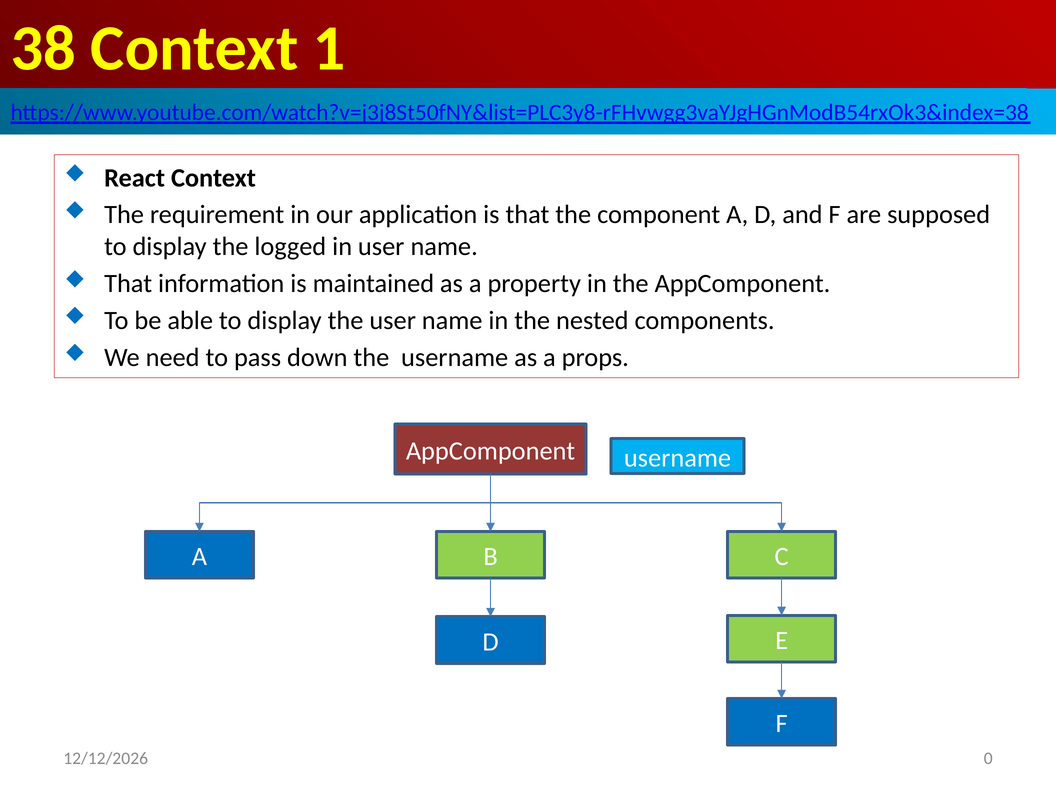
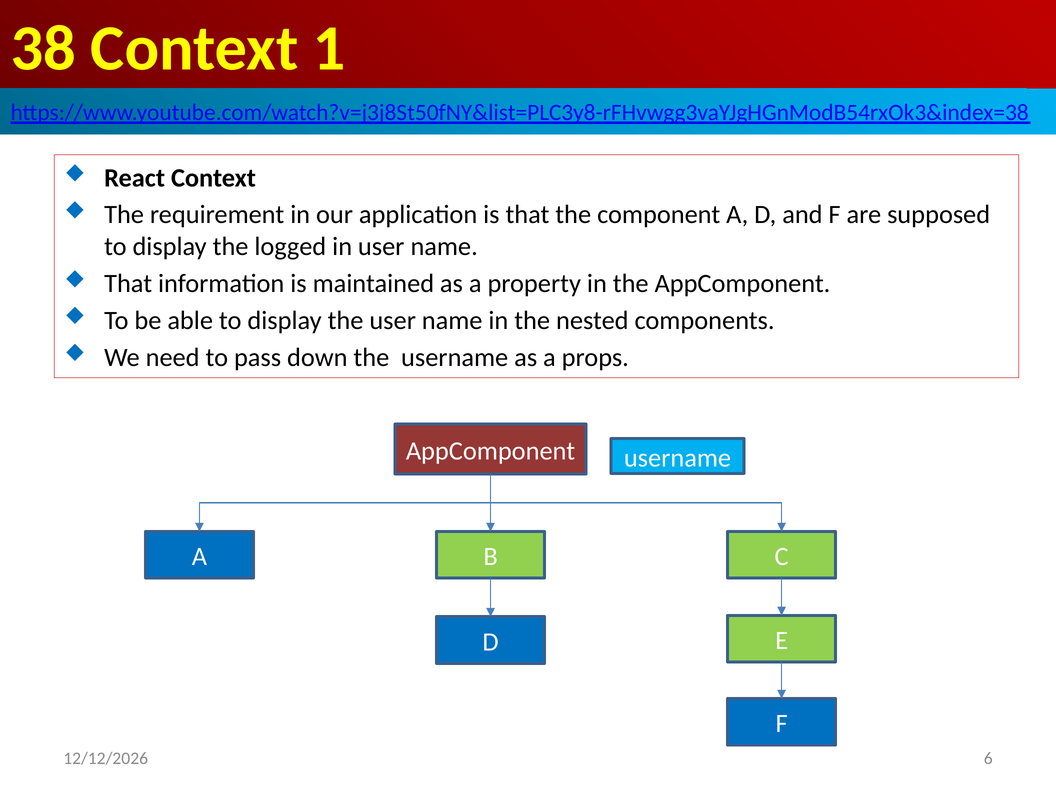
0: 0 -> 6 (988, 758)
